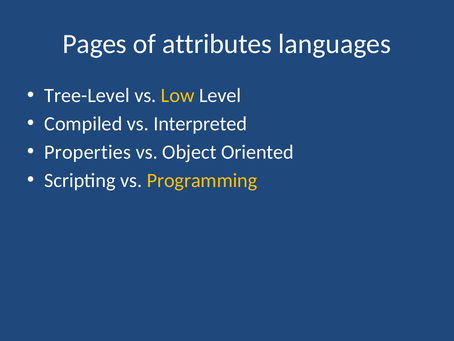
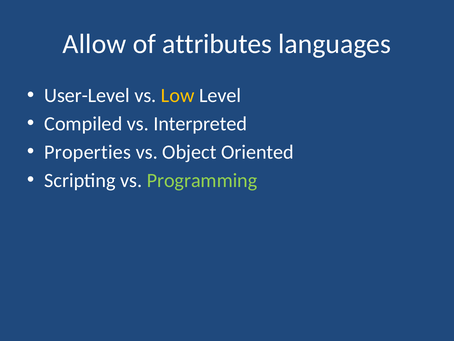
Pages: Pages -> Allow (95, 44)
Tree-Level: Tree-Level -> User-Level (87, 95)
Programming colour: yellow -> light green (202, 180)
